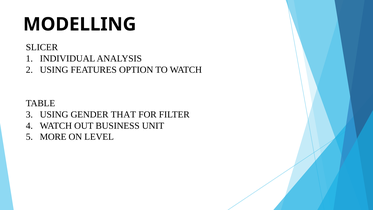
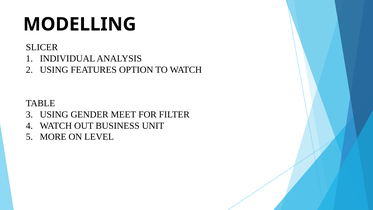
THAT: THAT -> MEET (123, 114)
